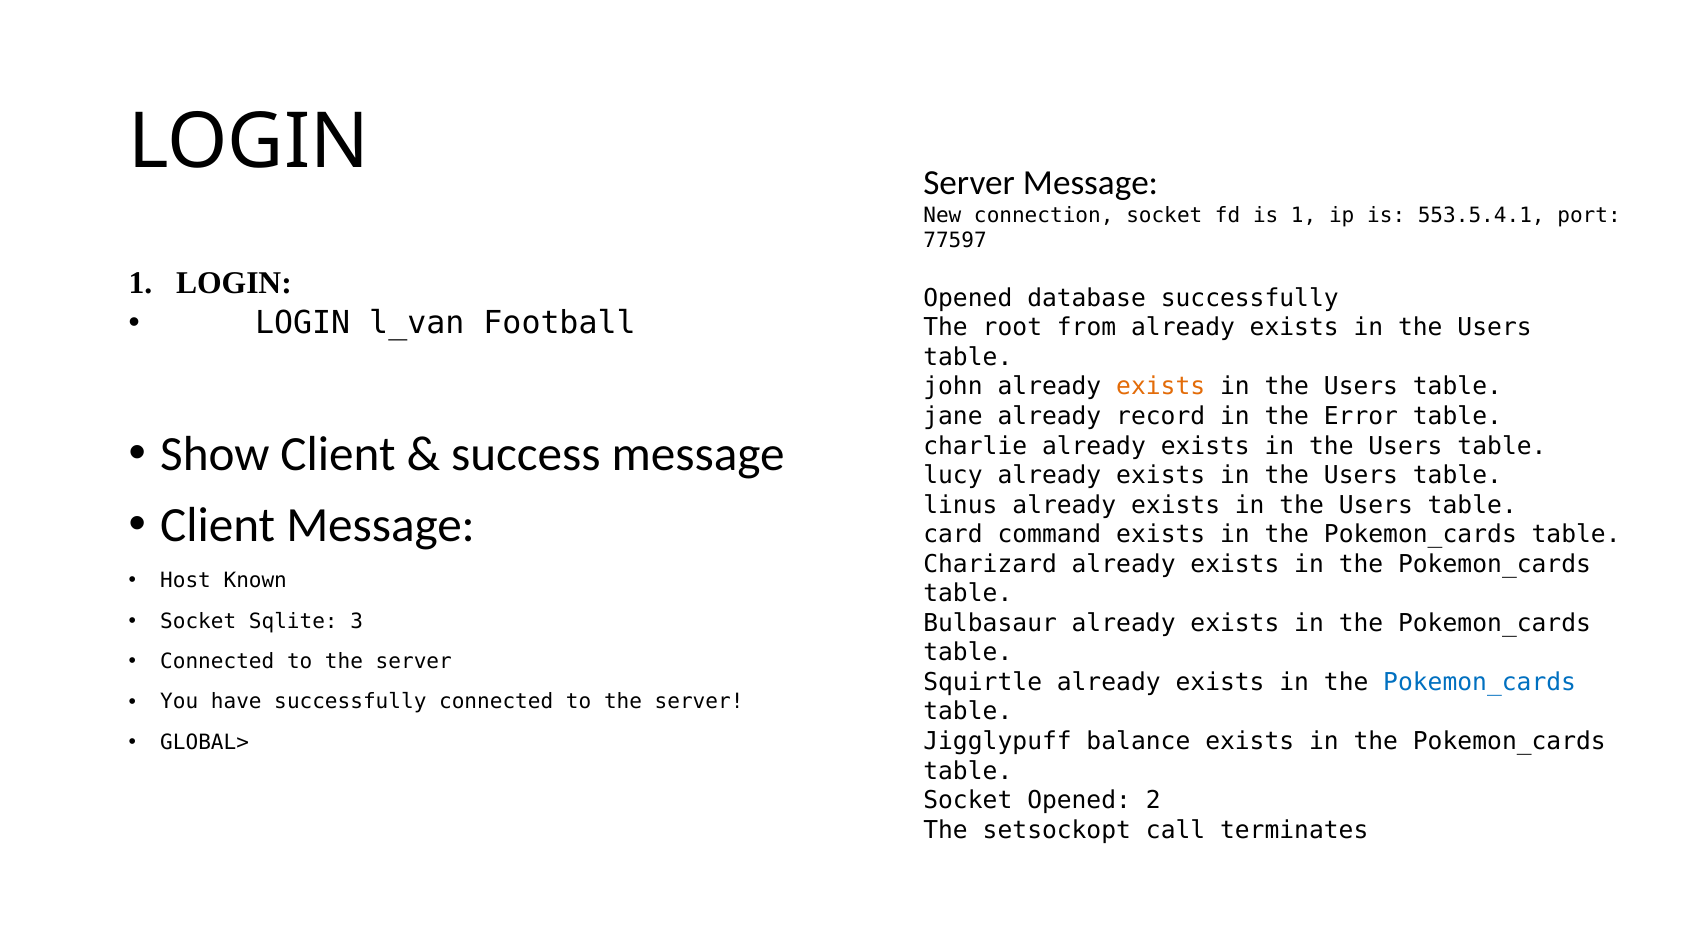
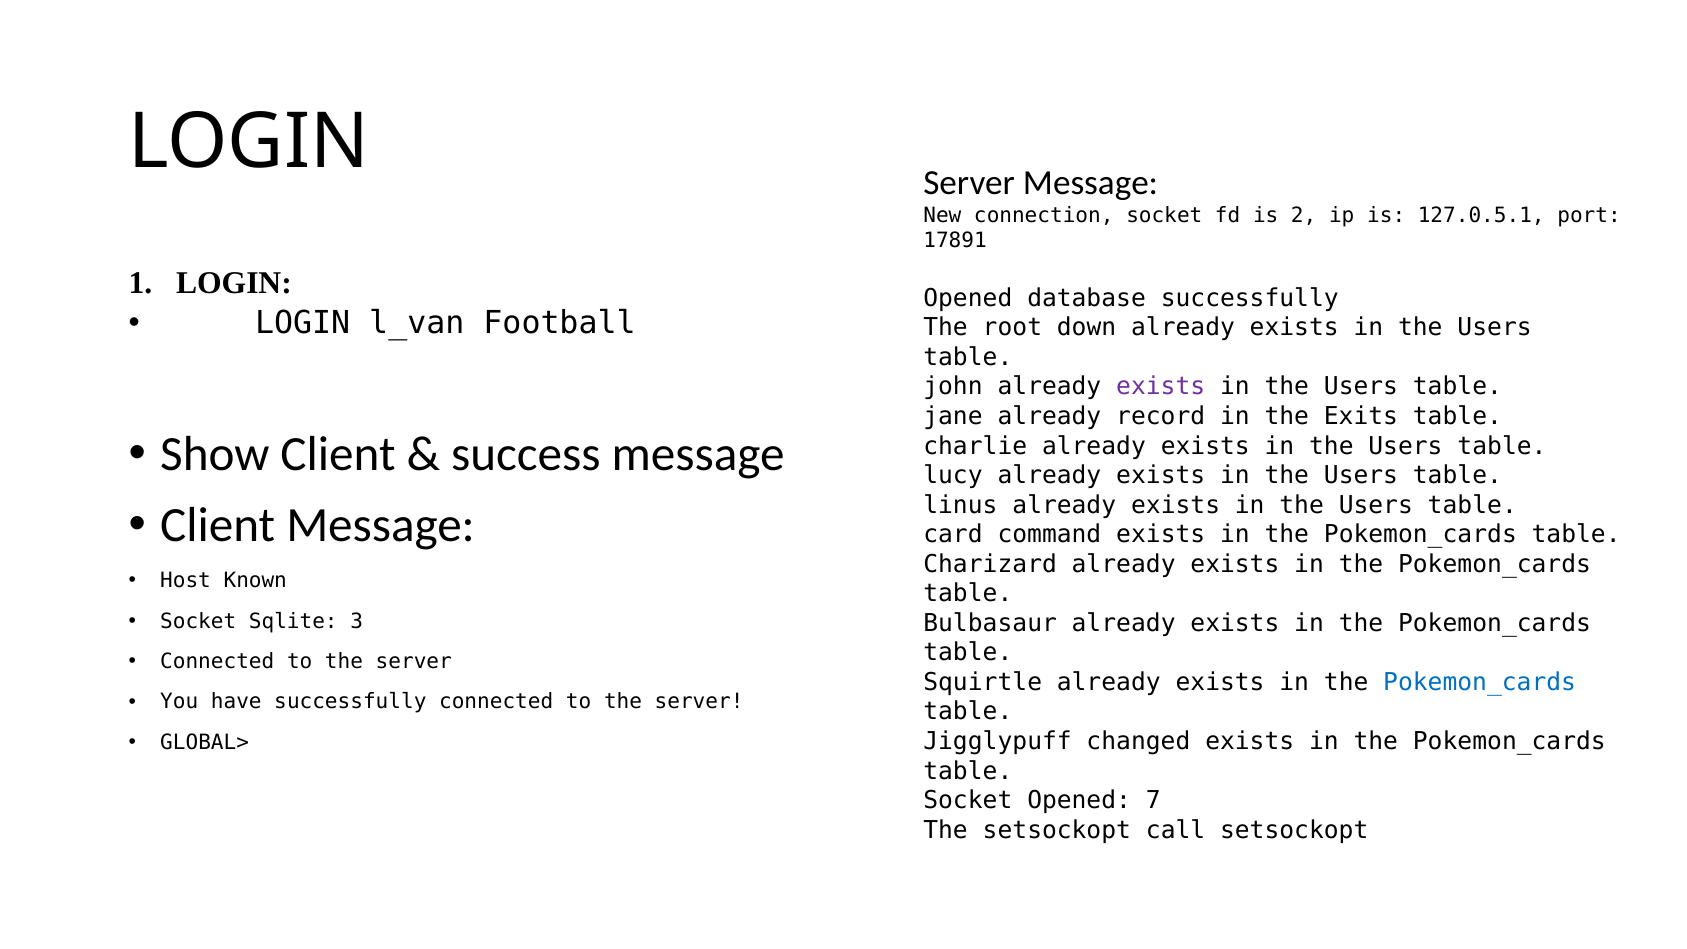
is 1: 1 -> 2 (1304, 216)
553.5.4.1: 553.5.4.1 -> 127.0.5.1 (1481, 216)
77597: 77597 -> 17891 (955, 241)
from: from -> down (1086, 328)
exists colour: orange -> purple (1161, 387)
Error: Error -> Exits (1361, 416)
balance: balance -> changed (1138, 741)
2: 2 -> 7 (1153, 800)
call terminates: terminates -> setsockopt (1294, 830)
